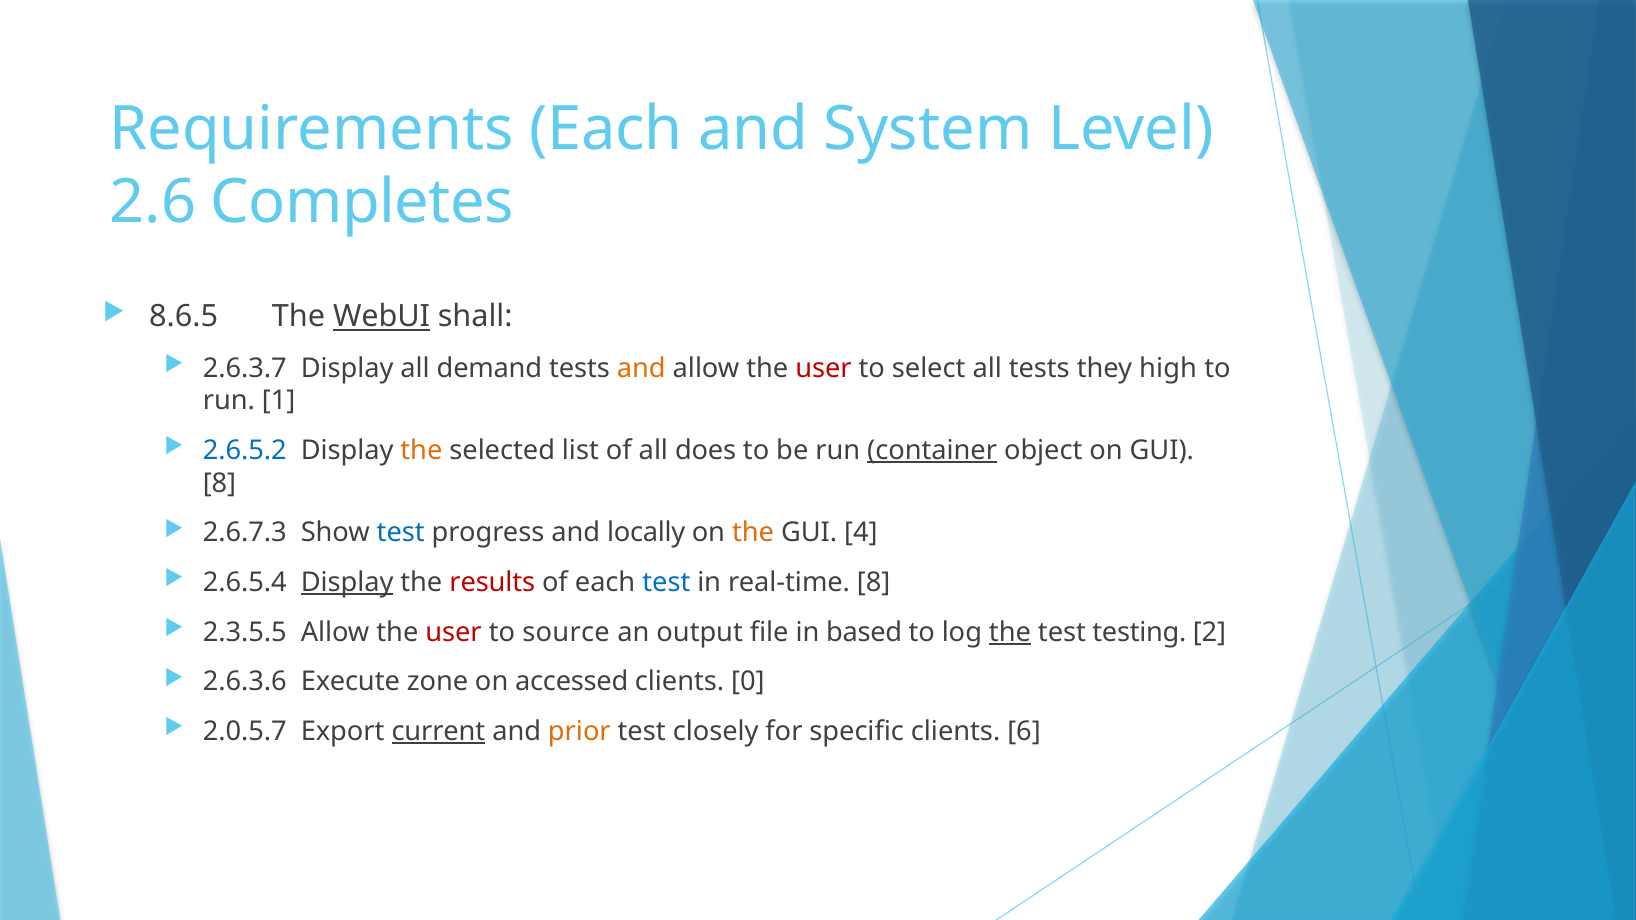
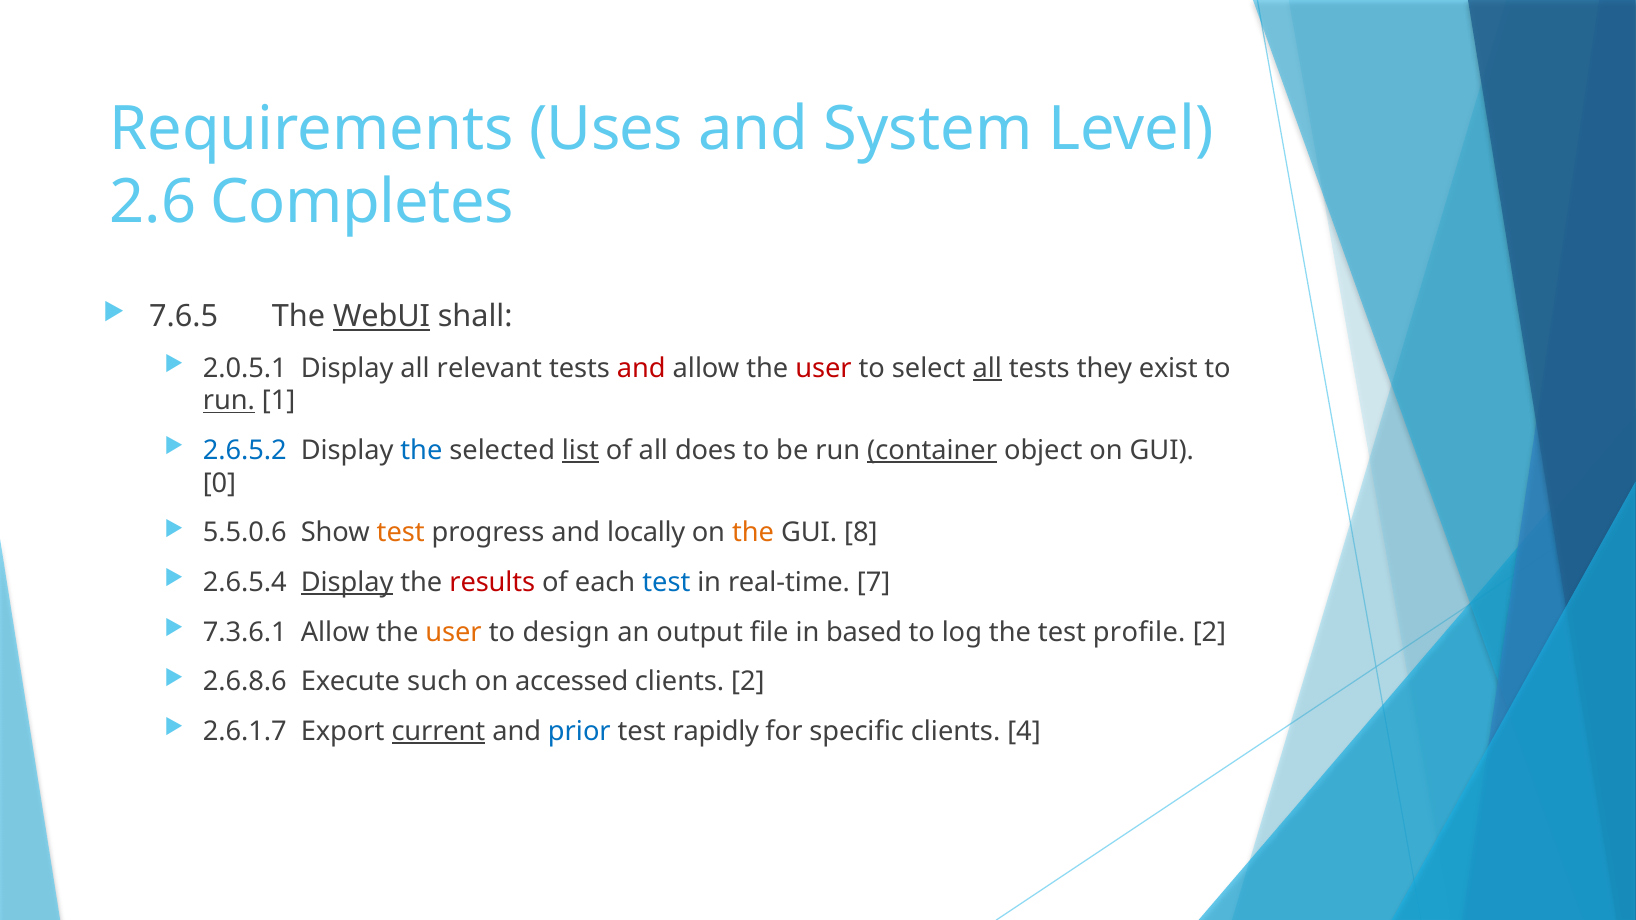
Requirements Each: Each -> Uses (606, 129)
8.6.5: 8.6.5 -> 7.6.5 (184, 317)
2.6.3.7: 2.6.3.7 -> 2.0.5.1 (245, 368)
demand: demand -> relevant (489, 368)
and colour: orange -> red (641, 368)
all underline: none -> present (987, 368)
high: high -> exist (1168, 368)
run underline: none -> present (229, 401)
the colour: orange -> blue (421, 451)
list underline: none -> present (580, 451)
8: 8 -> 0 (220, 483)
2.6.7.3: 2.6.7.3 -> 5.5.0.6 (245, 533)
test colour: blue -> orange (401, 533)
4: 4 -> 8 (861, 533)
real-time 8: 8 -> 7 (874, 583)
2.3.5.5: 2.3.5.5 -> 7.3.6.1 (245, 632)
user colour: red -> orange (454, 632)
source: source -> design (566, 632)
the underline: present -> none (1010, 632)
testing: testing -> profile (1139, 632)
2.6.3.6: 2.6.3.6 -> 2.6.8.6 (245, 682)
zone: zone -> such (437, 682)
clients 0: 0 -> 2 (748, 682)
2.0.5.7: 2.0.5.7 -> 2.6.1.7 (245, 732)
prior colour: orange -> blue (579, 732)
closely: closely -> rapidly (716, 732)
6: 6 -> 4 (1024, 732)
